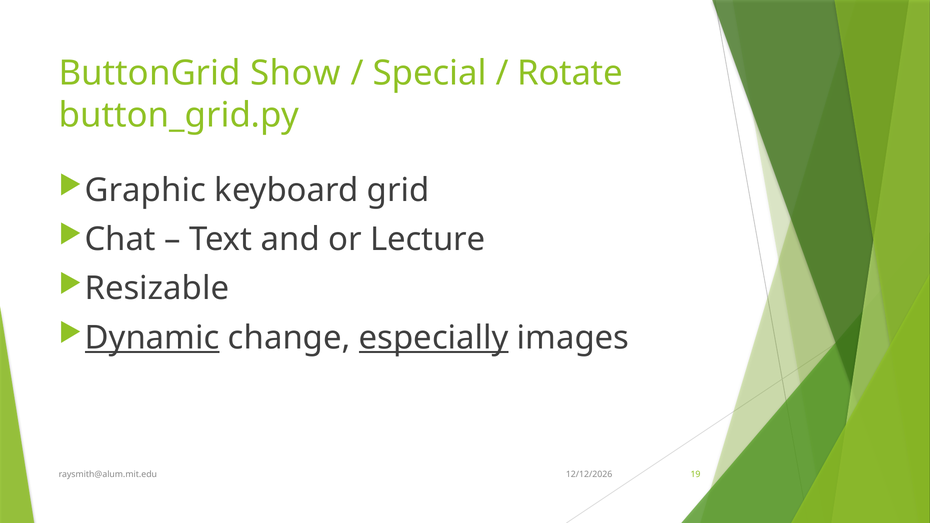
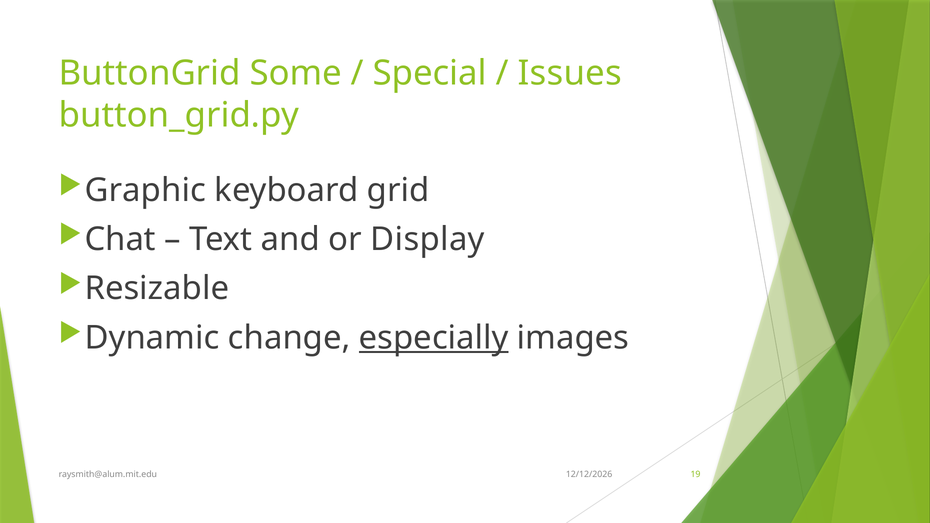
Show: Show -> Some (296, 73)
Rotate: Rotate -> Issues (570, 73)
Lecture: Lecture -> Display (427, 240)
Dynamic underline: present -> none (152, 338)
